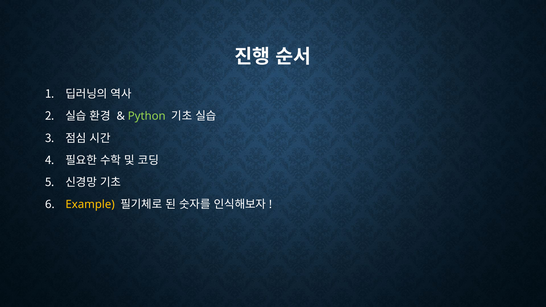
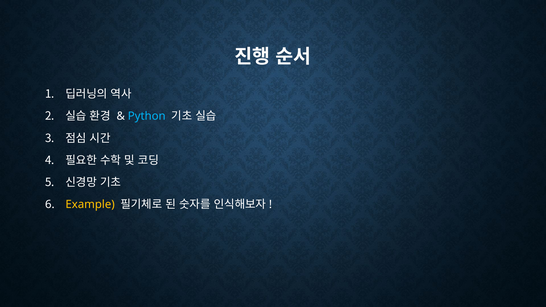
Python colour: light green -> light blue (147, 116)
